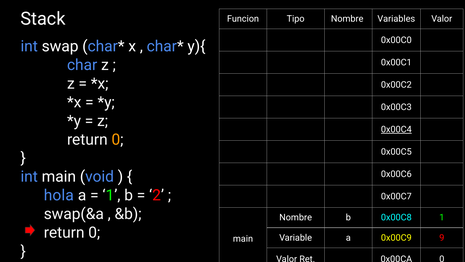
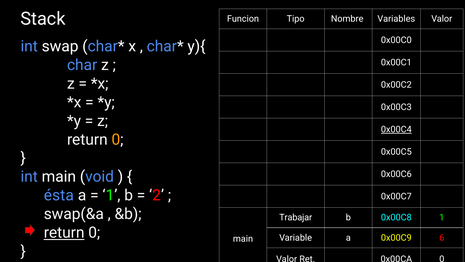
hola: hola -> ésta (59, 195)
Nombre: Nombre -> Trabajar (296, 217)
return underline: none -> present (64, 232)
9: 9 -> 6 (442, 237)
